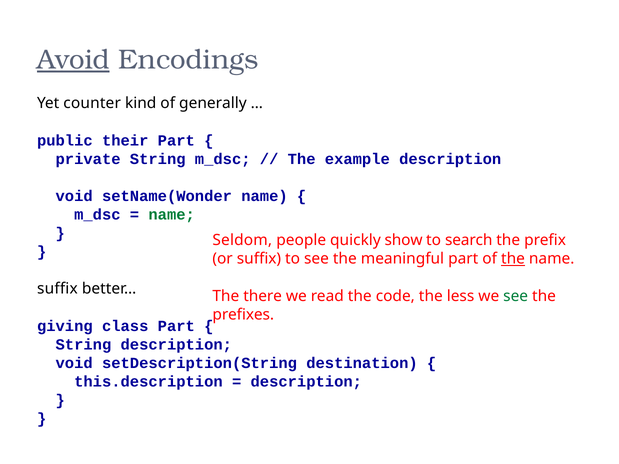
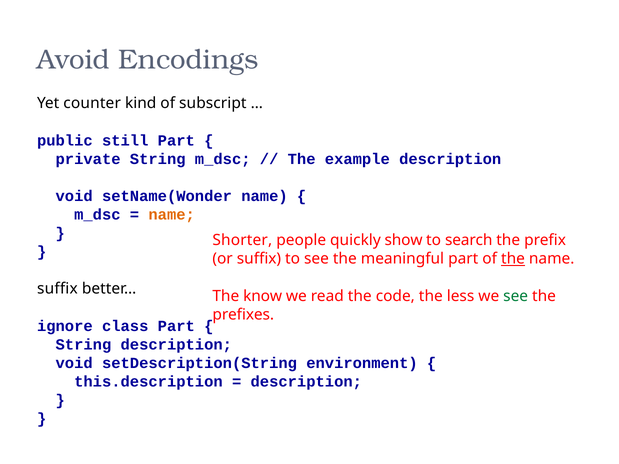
Avoid underline: present -> none (73, 60)
generally: generally -> subscript (213, 103)
their: their -> still (125, 140)
name colour: green -> orange (172, 215)
Seldom: Seldom -> Shorter (242, 240)
there: there -> know (263, 296)
giving: giving -> ignore (65, 326)
destination: destination -> environment (362, 363)
